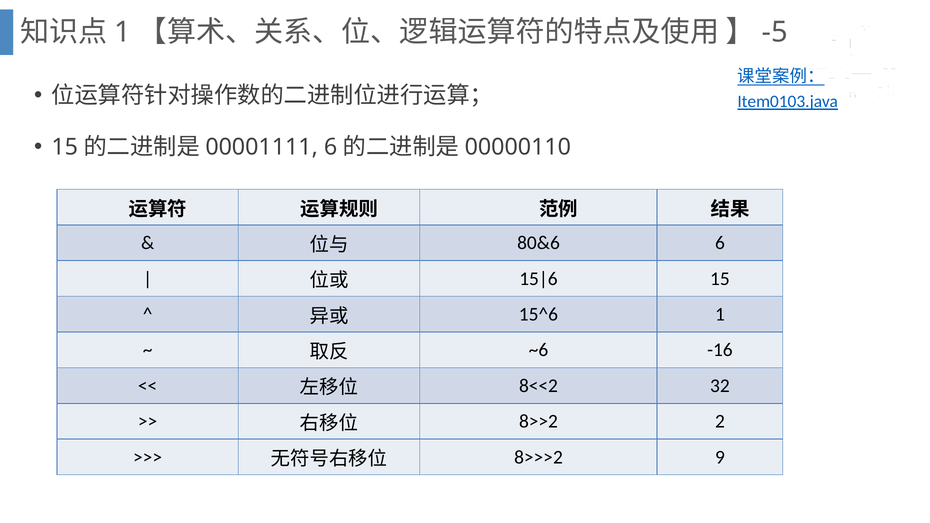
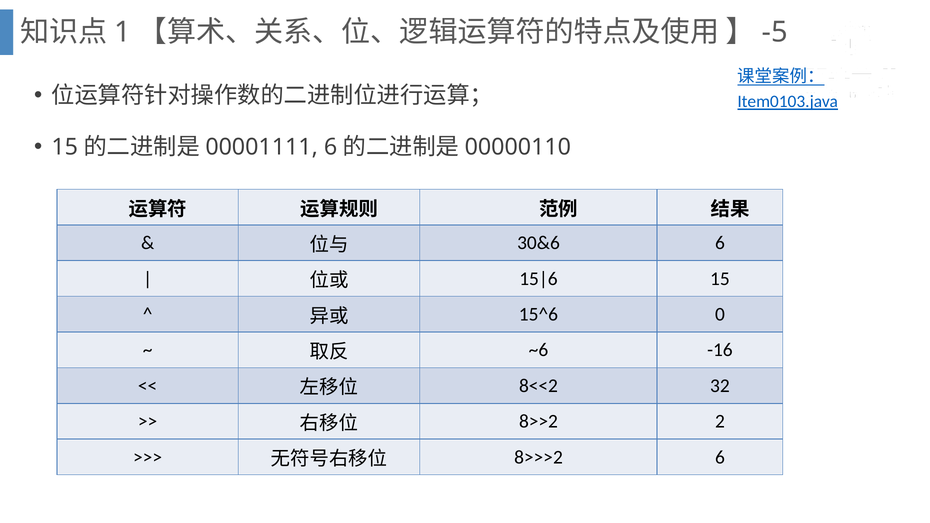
80&6: 80&6 -> 30&6 (538, 243)
15^6 1: 1 -> 0 (720, 314)
8>>>2 9: 9 -> 6 (720, 457)
